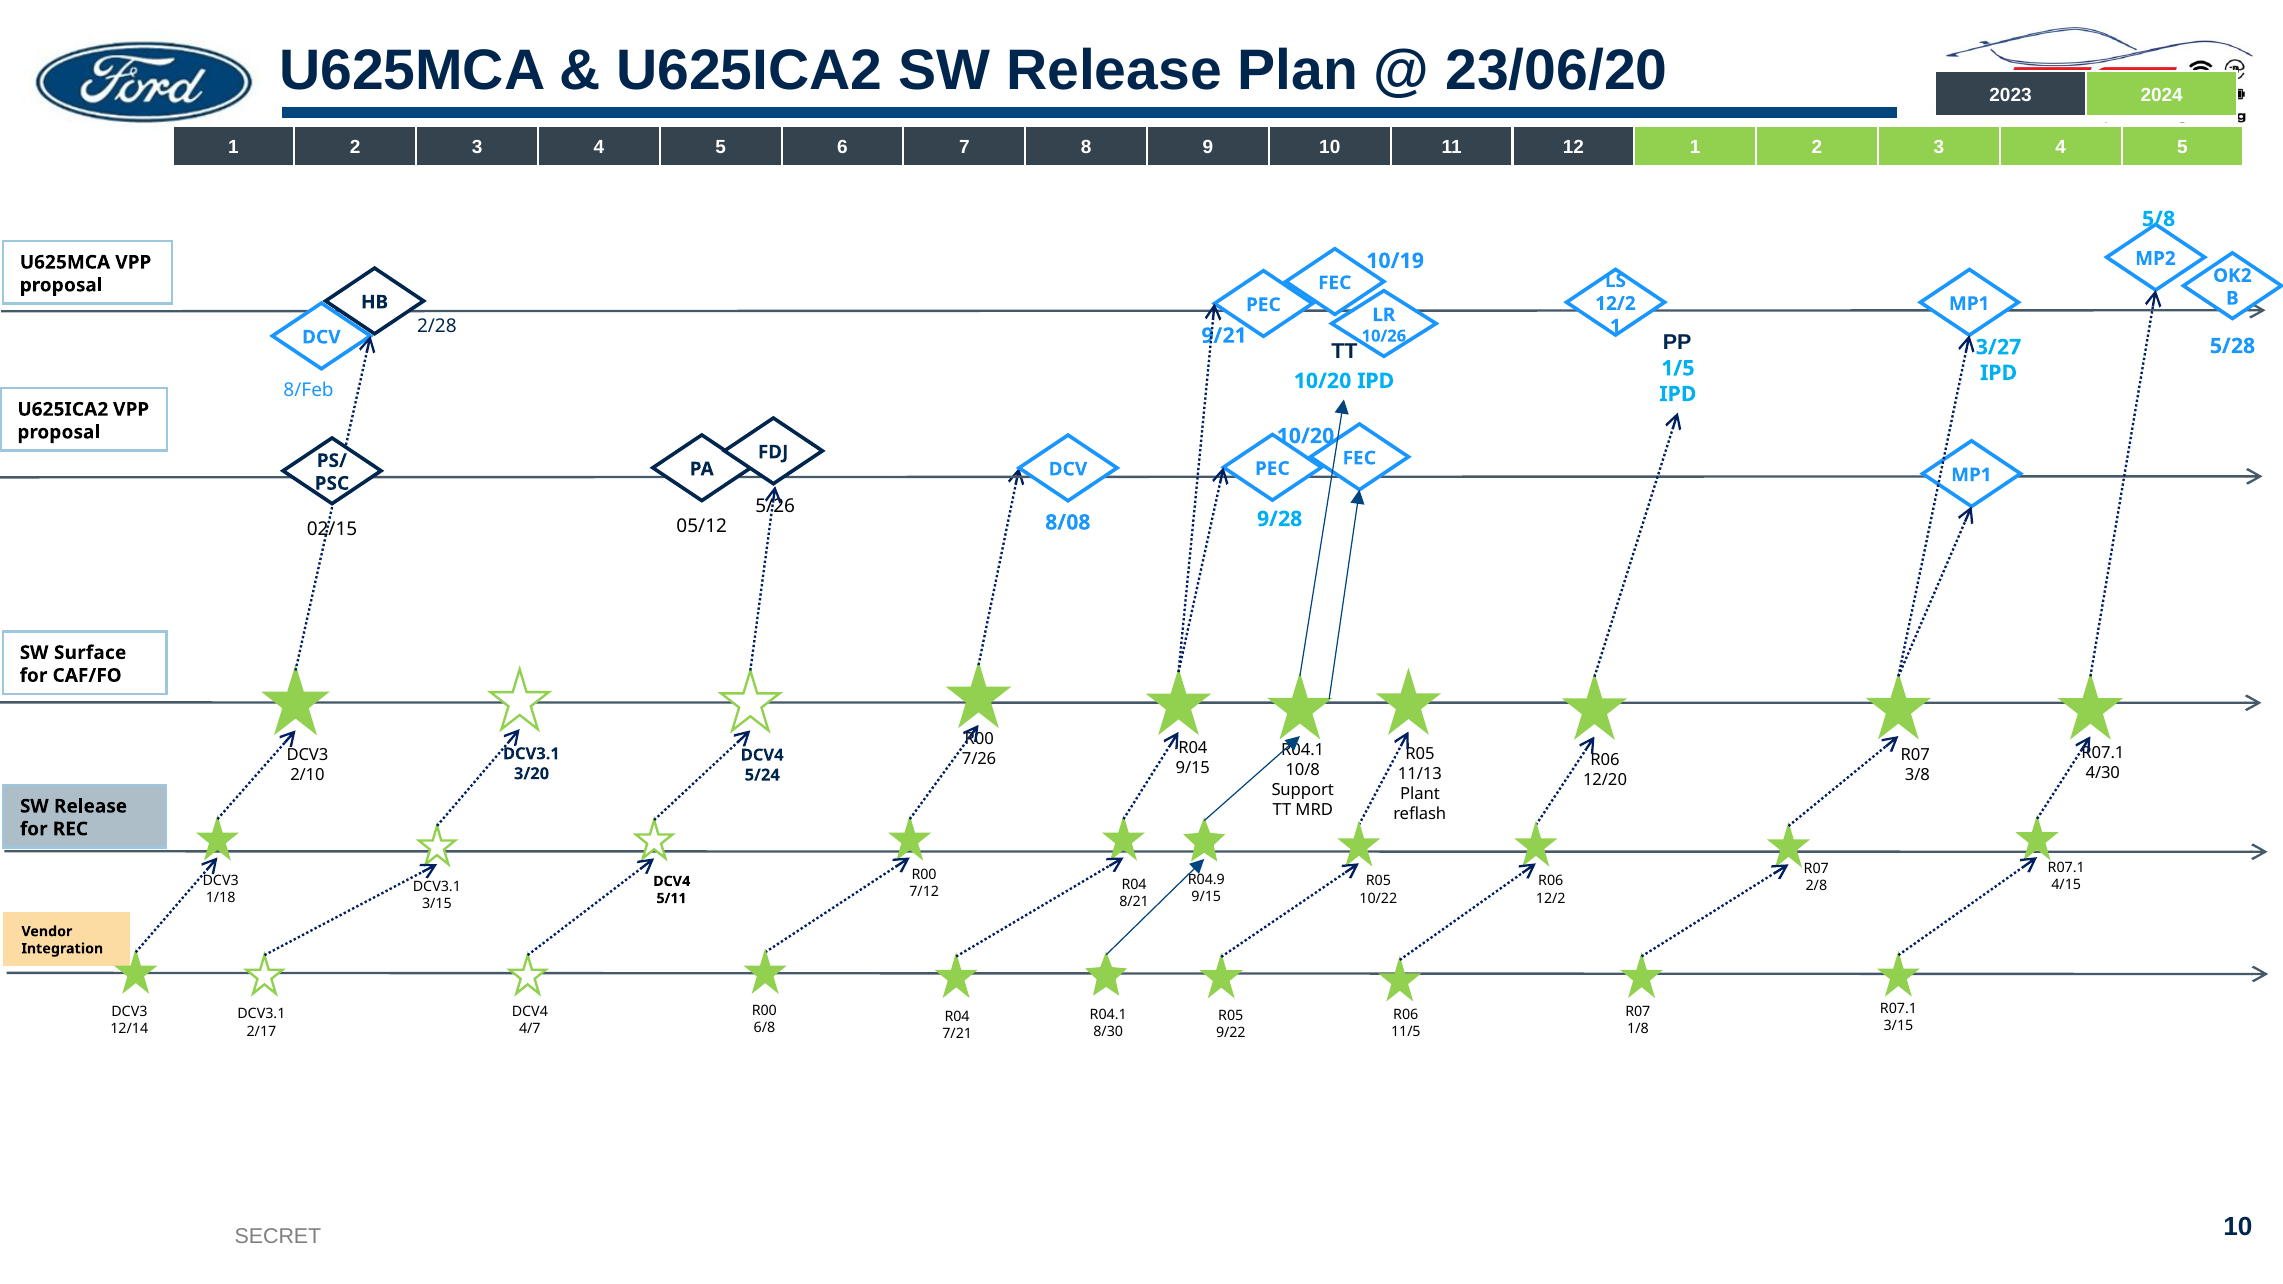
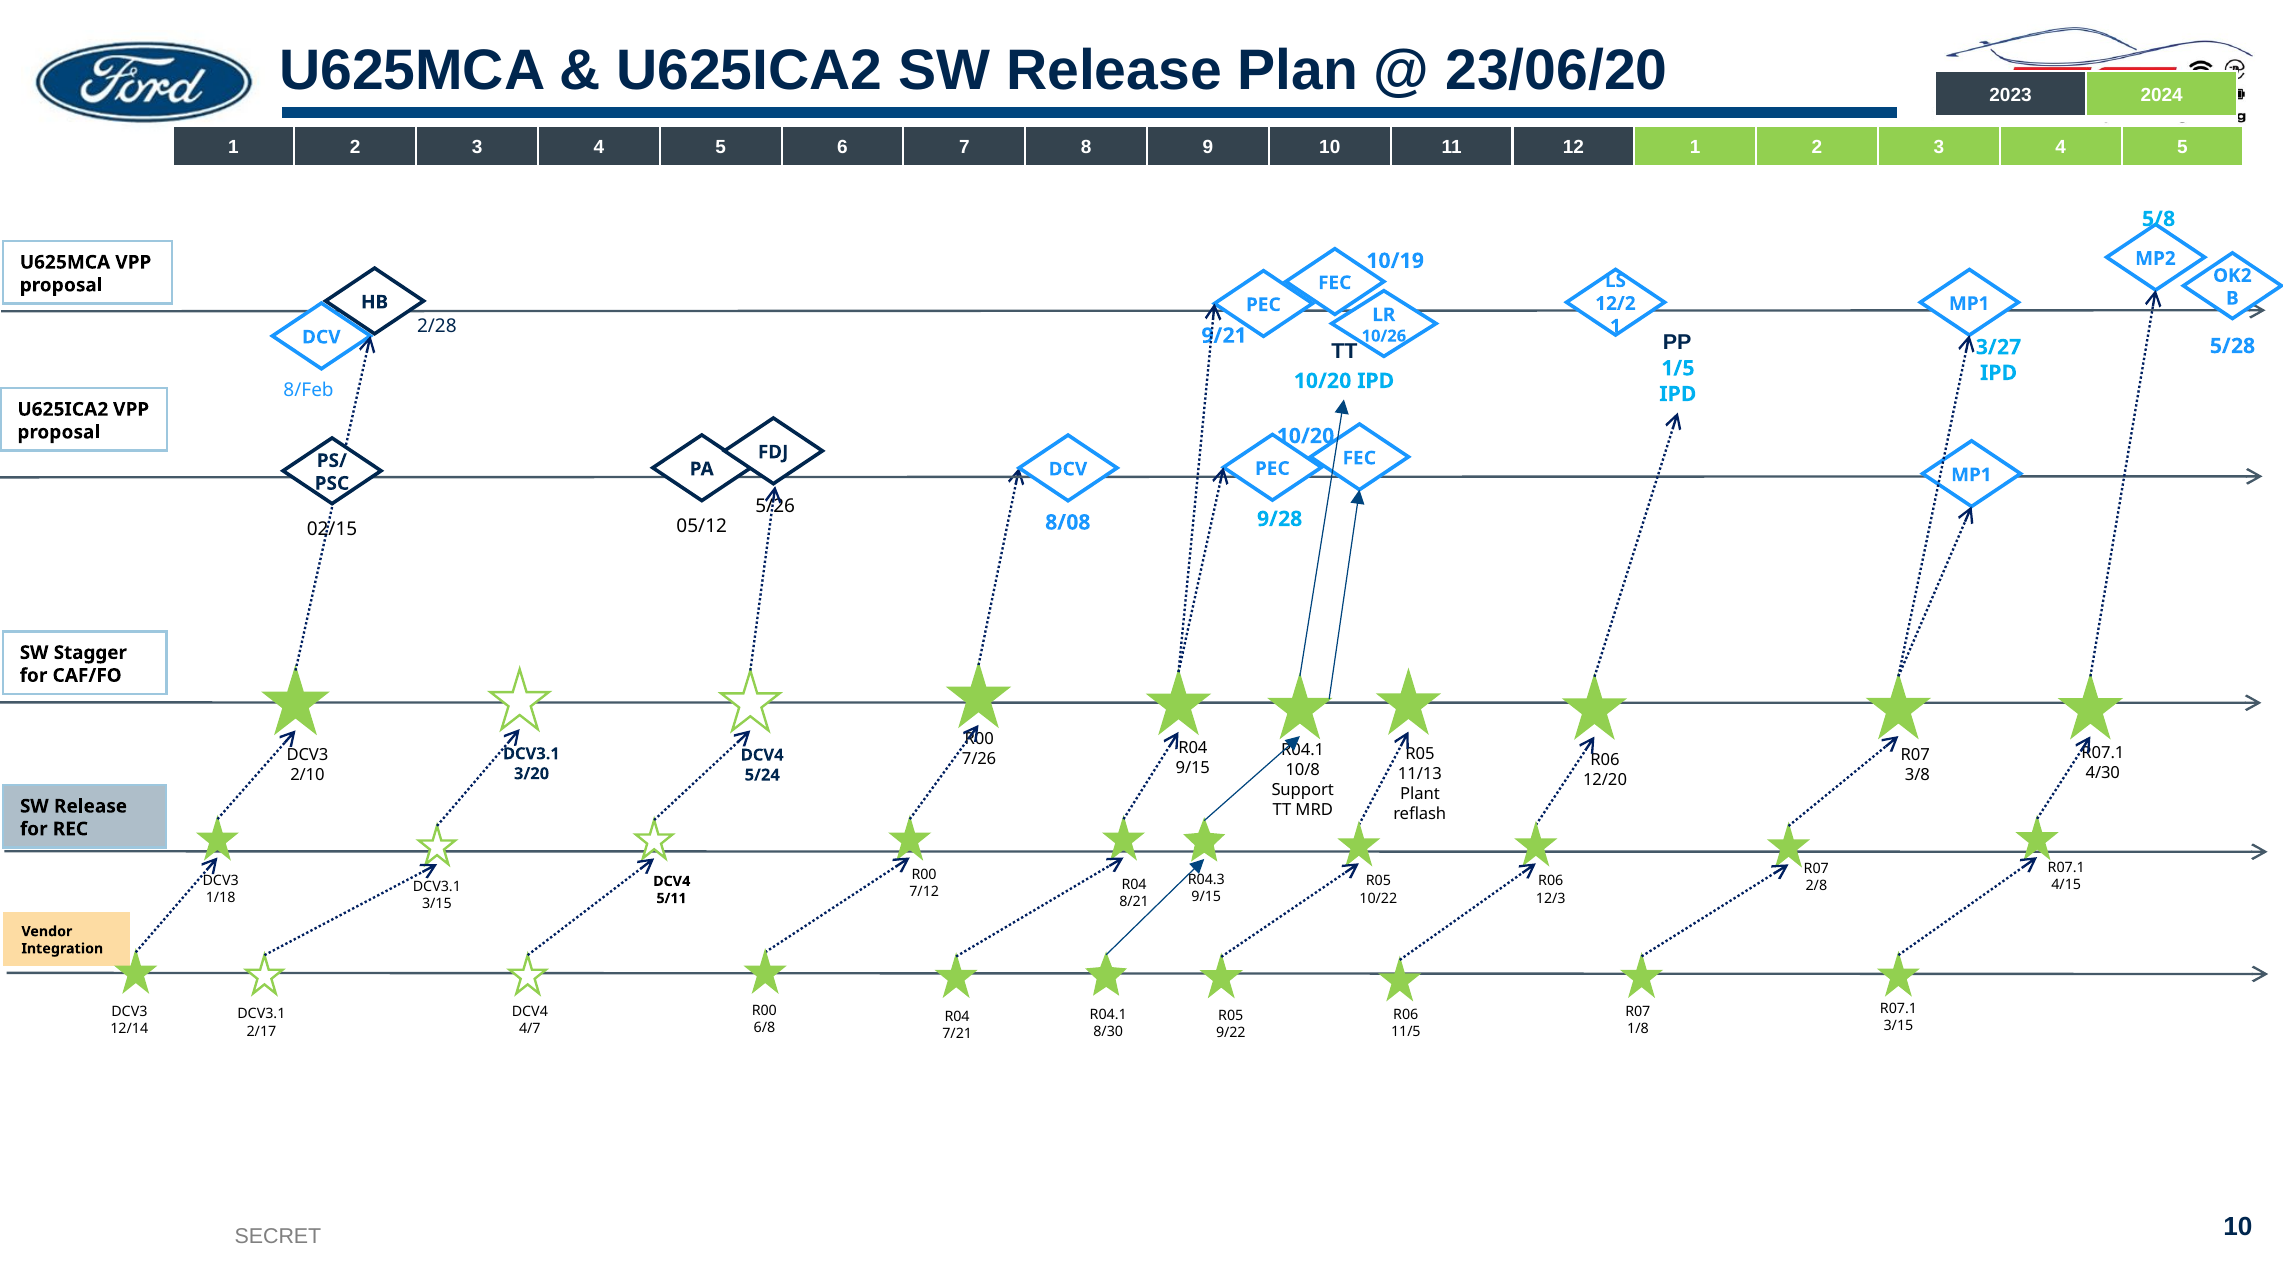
Surface: Surface -> Stagger (90, 653)
R04.9: R04.9 -> R04.3 (1206, 880)
12/2: 12/2 -> 12/3 (1551, 898)
